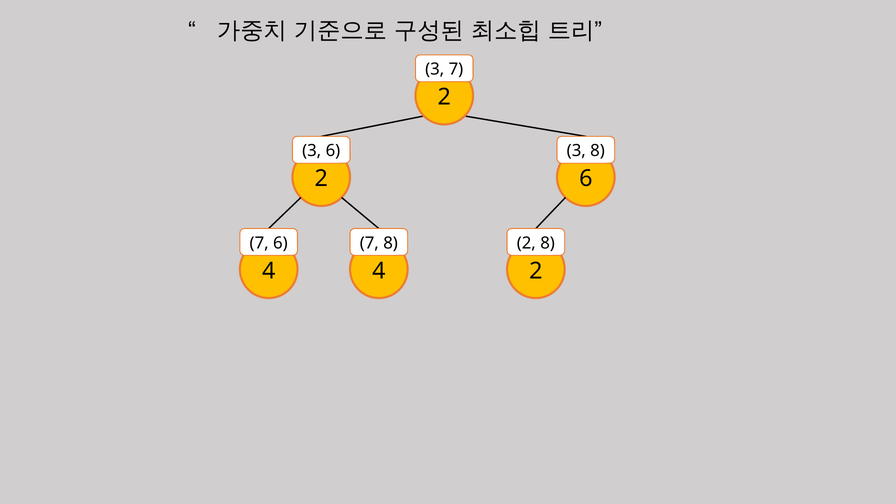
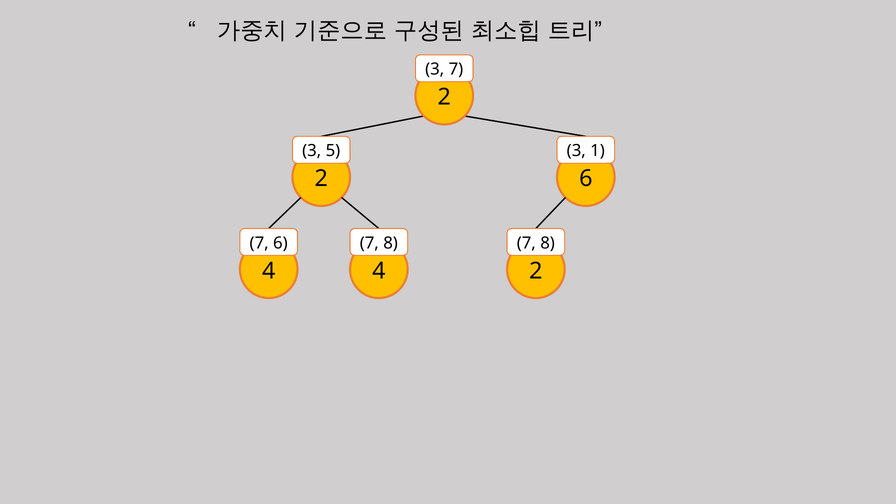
3 6: 6 -> 5 (333, 151)
3 8: 8 -> 1 (598, 151)
2: 2 -> 7 (526, 243)
